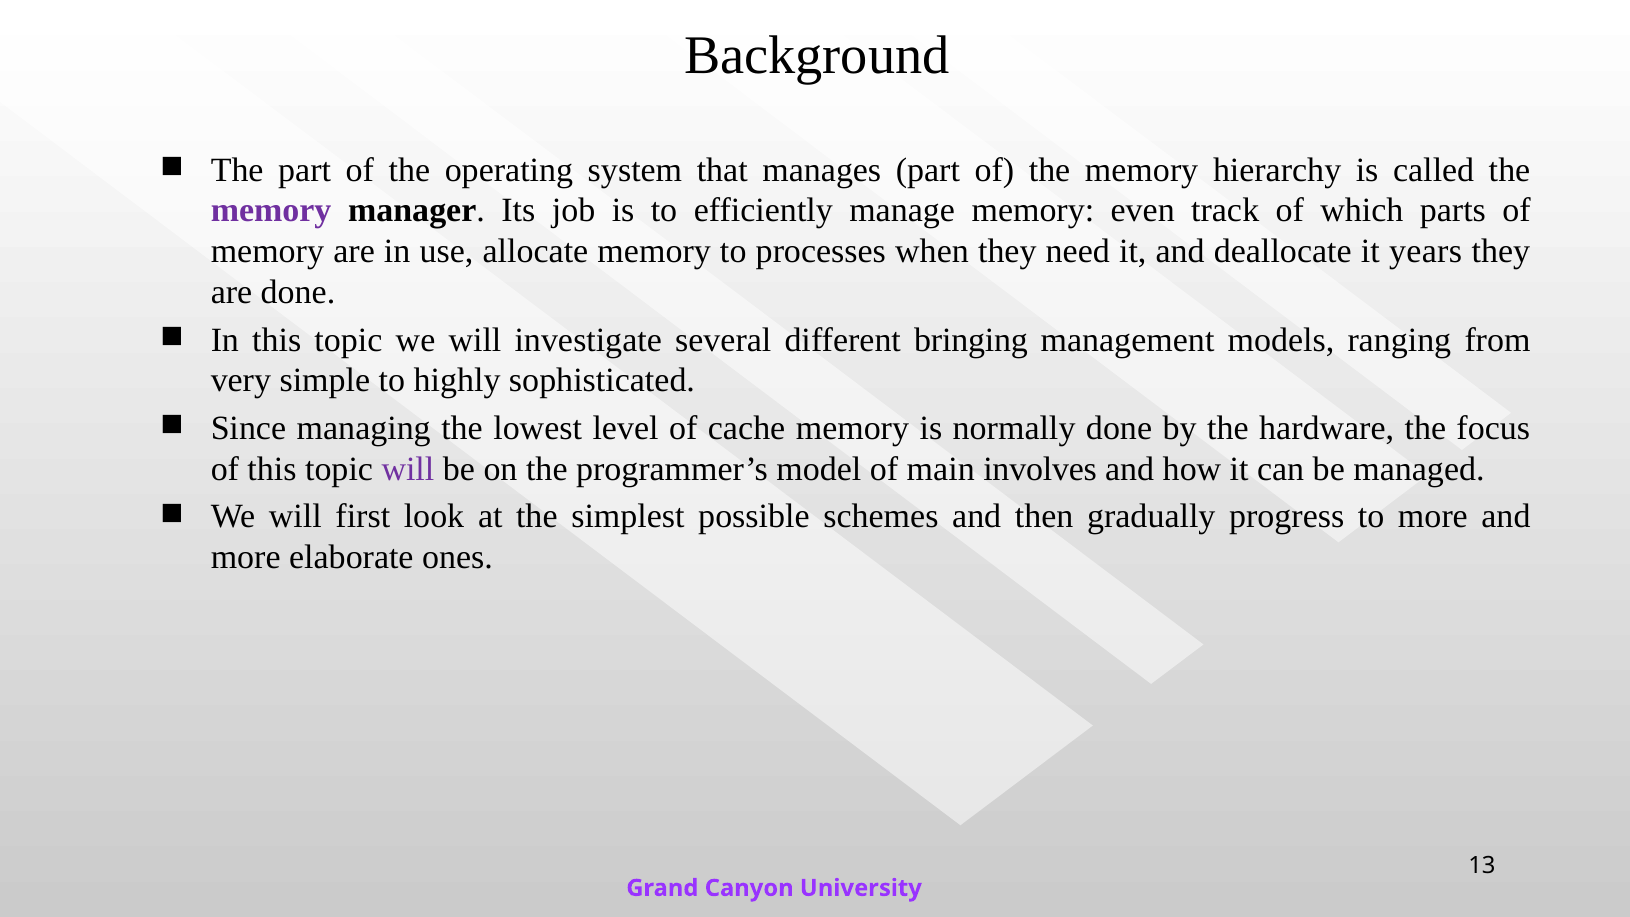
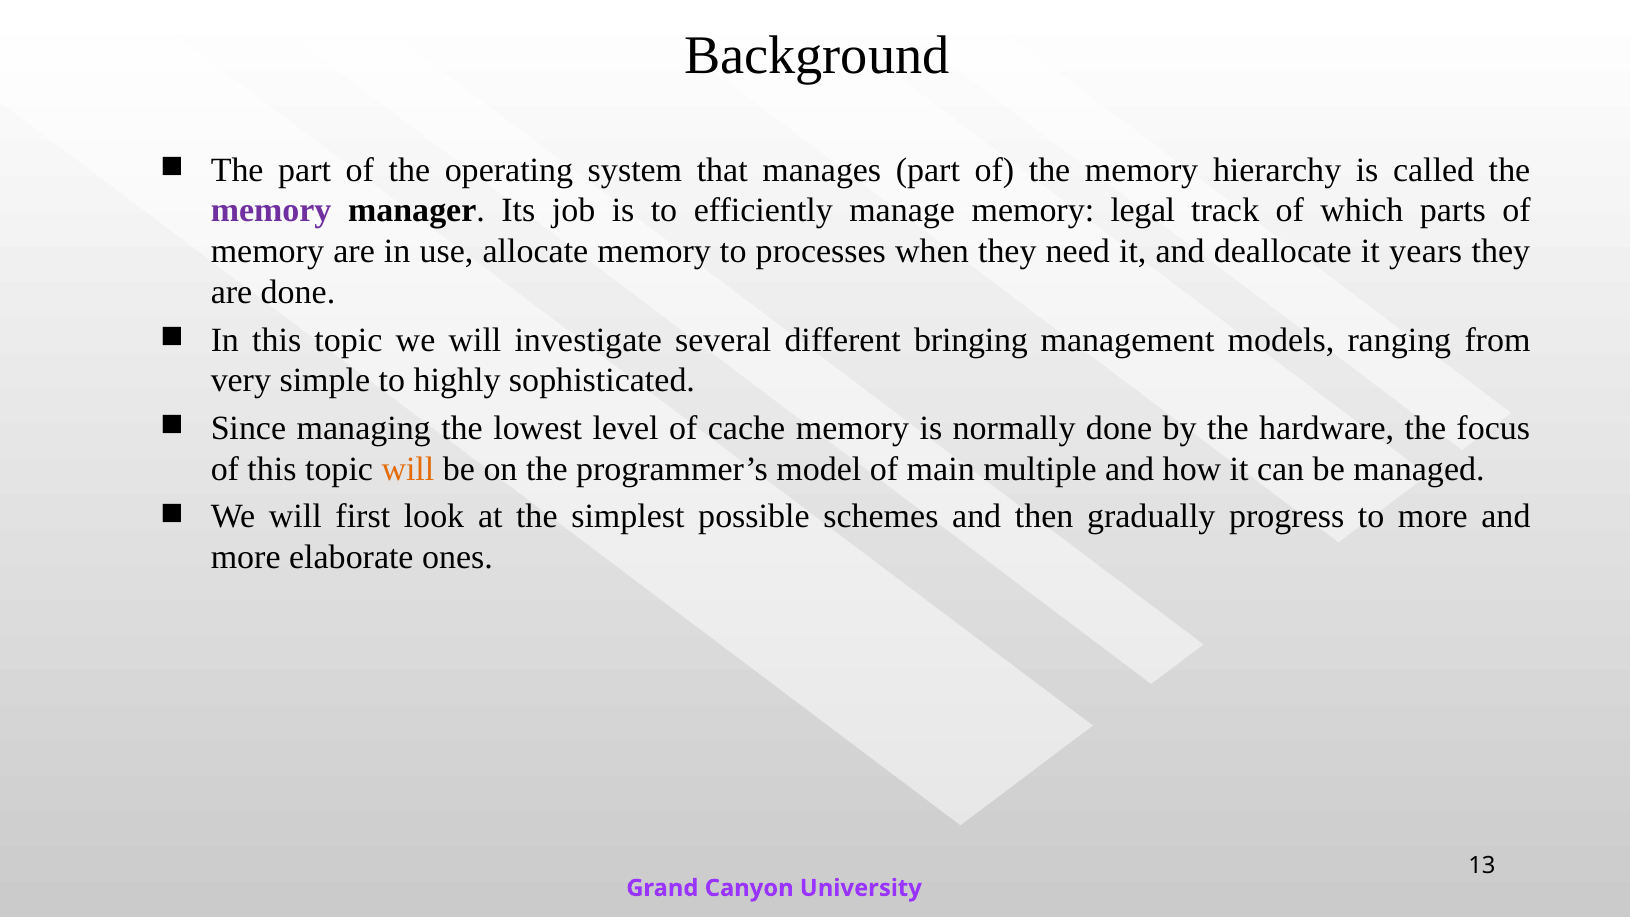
even: even -> legal (1143, 211)
will colour: purple -> orange (408, 469)
involves: involves -> multiple (1040, 469)
